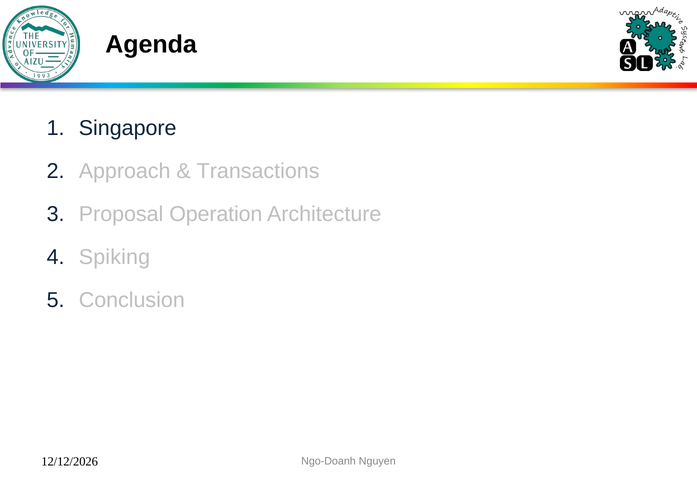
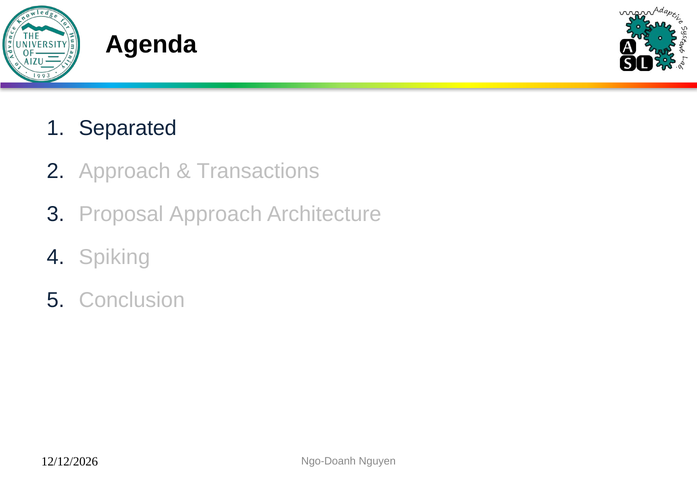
Singapore: Singapore -> Separated (128, 128)
Proposal Operation: Operation -> Approach (216, 214)
